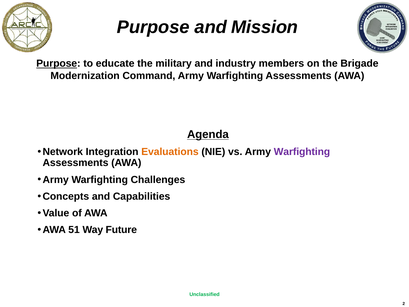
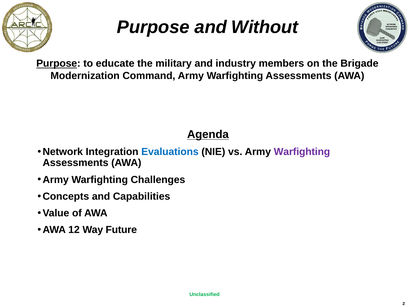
Mission: Mission -> Without (265, 27)
Evaluations colour: orange -> blue (170, 152)
51: 51 -> 12 (74, 230)
